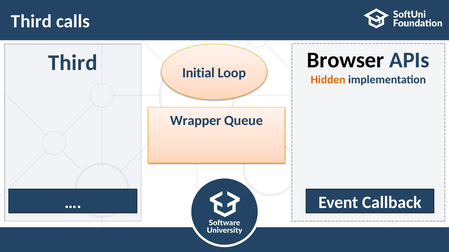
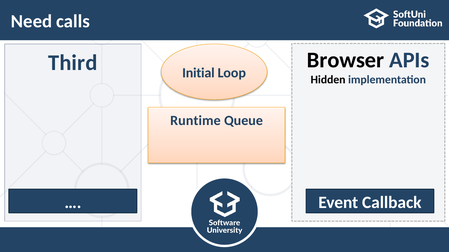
Third: Third -> Need (32, 21)
Hidden colour: orange -> black (328, 80)
Wrapper: Wrapper -> Runtime (195, 121)
